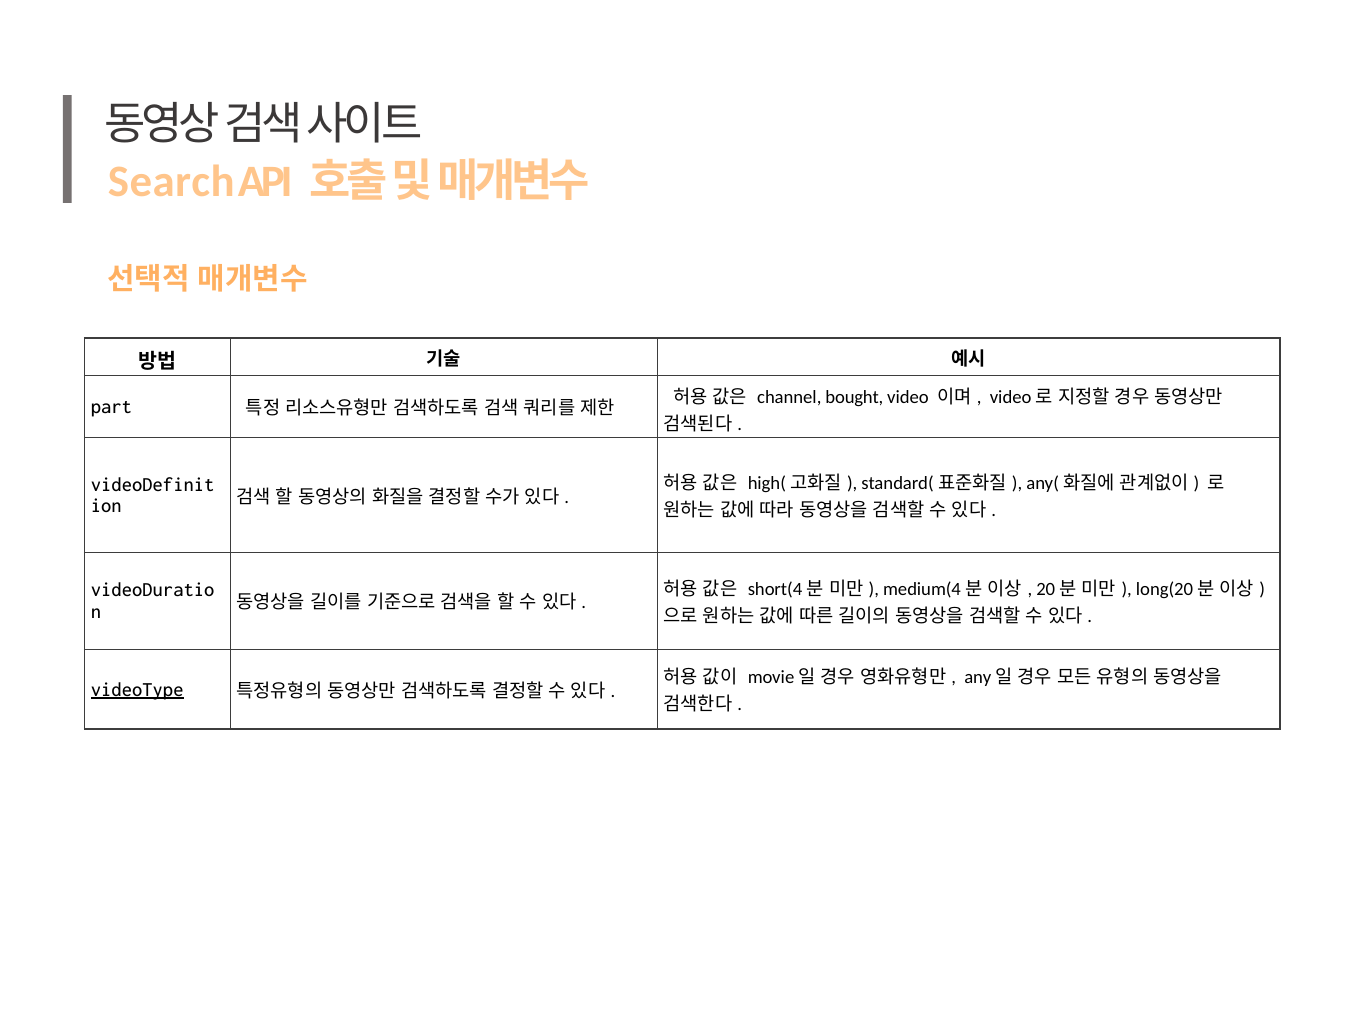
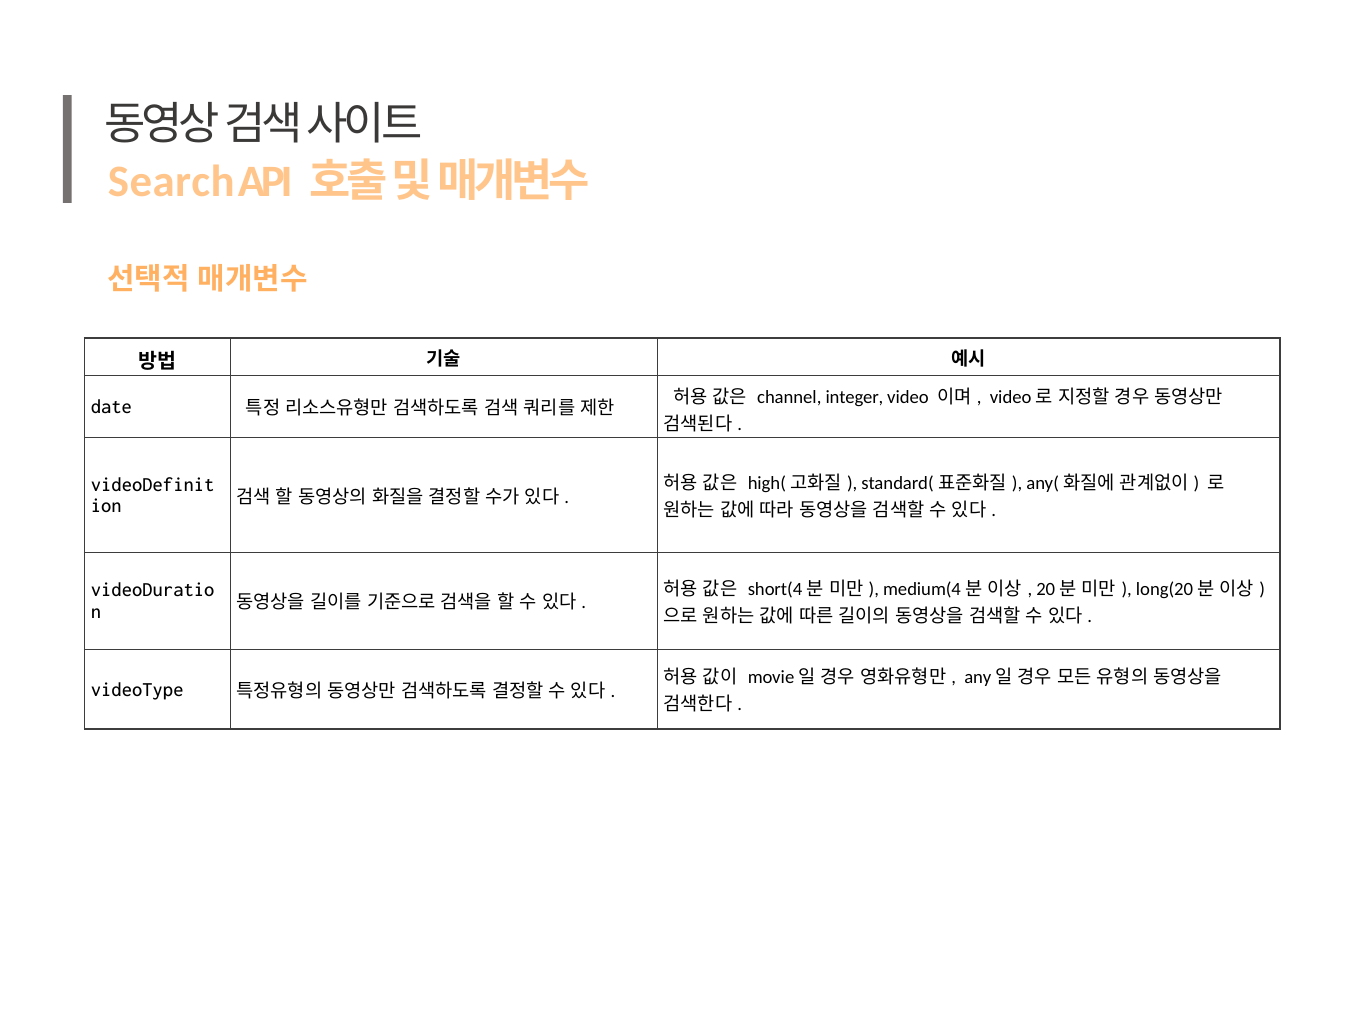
bought: bought -> integer (854, 397)
part: part -> date (111, 407)
videoType underline: present -> none (137, 689)
